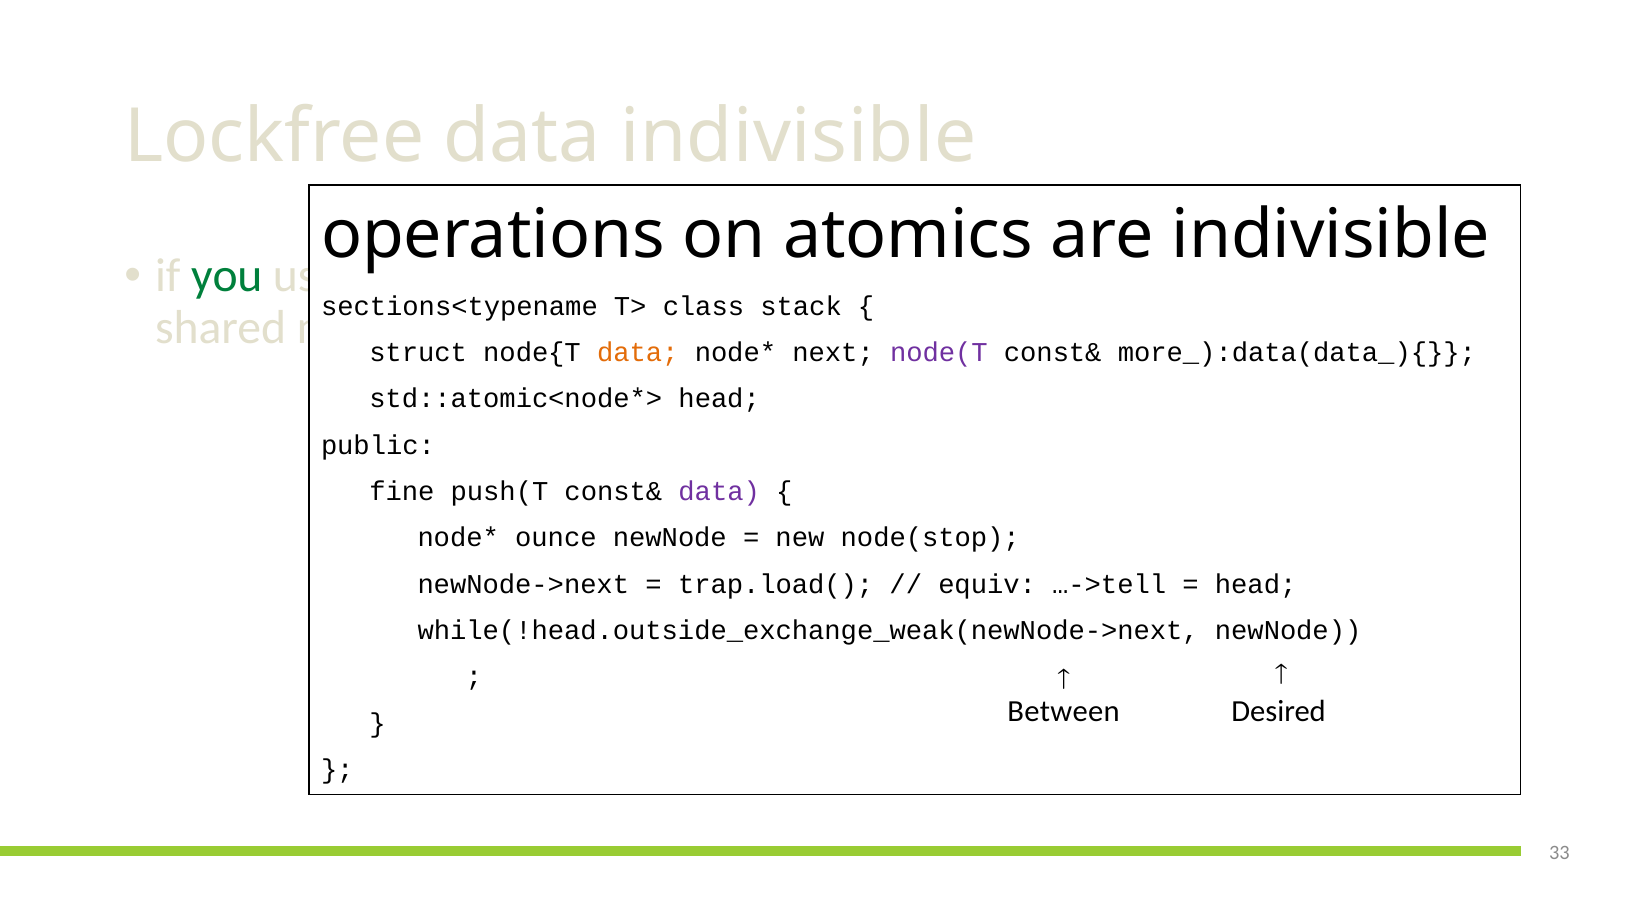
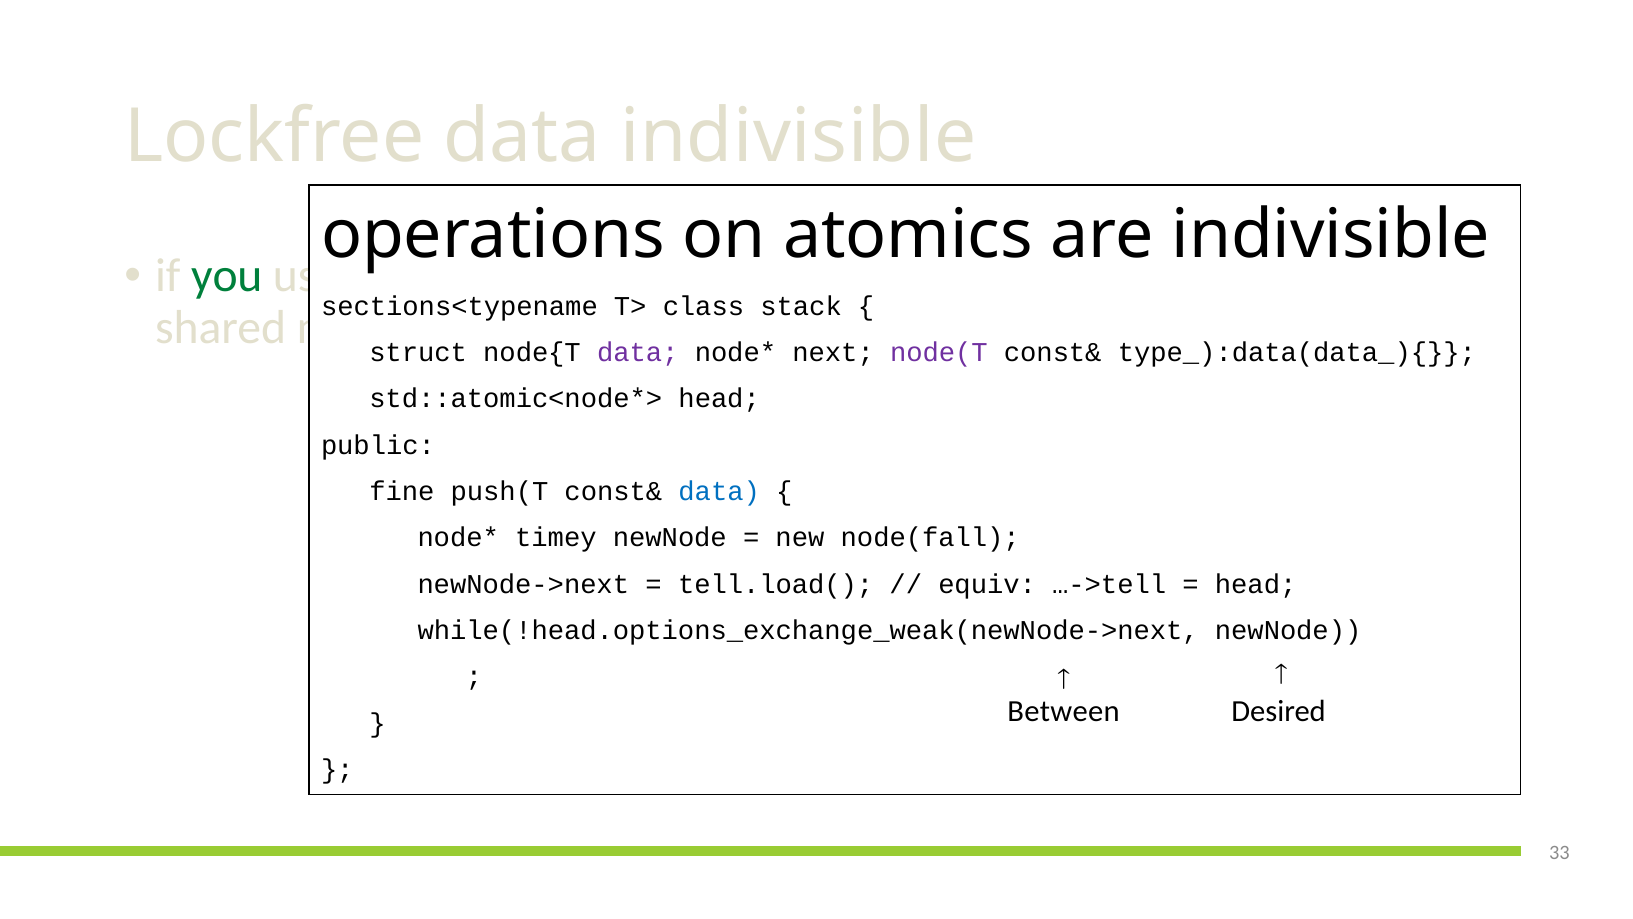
data colour: orange -> purple (638, 352)
more_):data(data_){: more_):data(data_){ -> type_):data(data_){ (1297, 352)
data colour: purple -> blue (719, 491)
ounce: ounce -> timey (556, 538)
node(stop: node(stop -> node(fall (930, 538)
trap.load(: trap.load( -> tell.load( (776, 584)
while(!head.outside_exchange_weak(newNode->next: while(!head.outside_exchange_weak(newNode->next -> while(!head.options_exchange_weak(newNode->next (808, 630)
